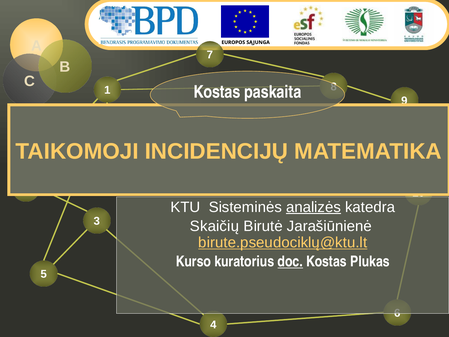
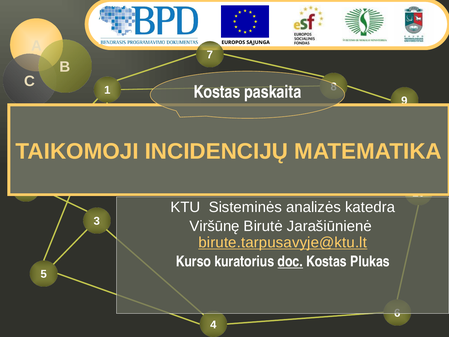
analizės underline: present -> none (313, 207)
Skaičių: Skaičių -> Viršūnę (215, 226)
birute.pseudociklų@ktu.lt: birute.pseudociklų@ktu.lt -> birute.tarpusavyje@ktu.lt (283, 242)
